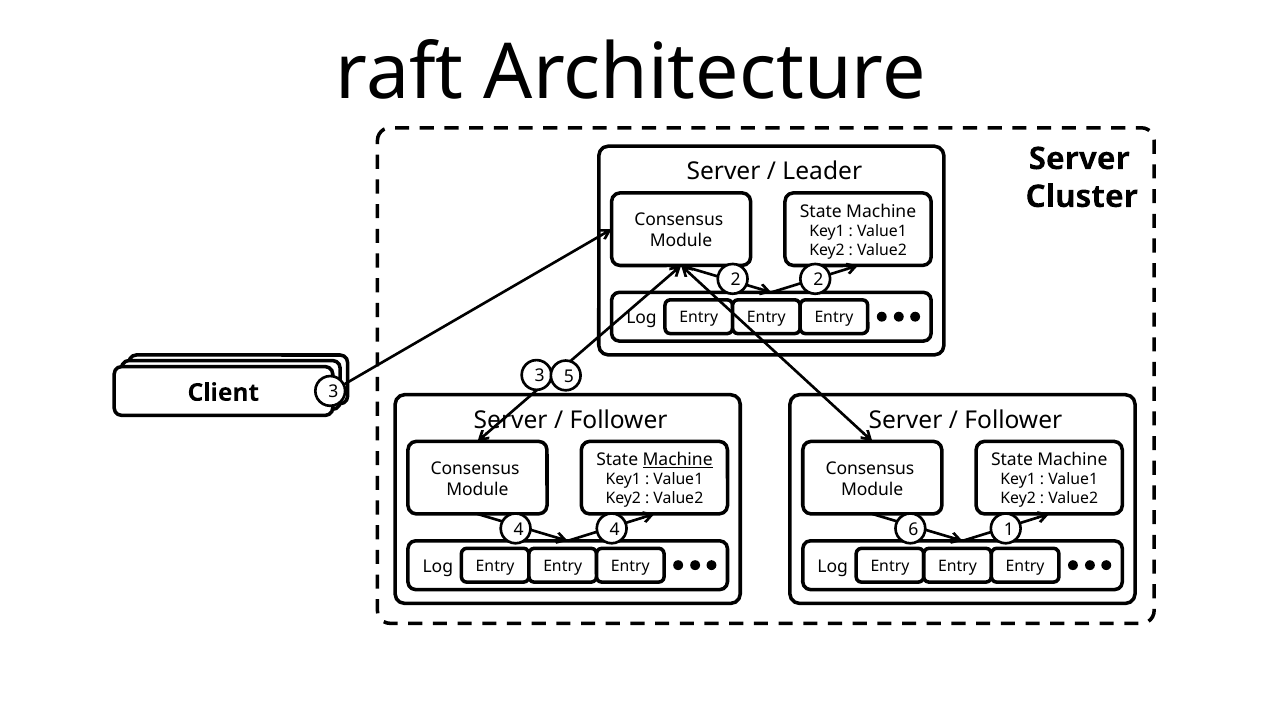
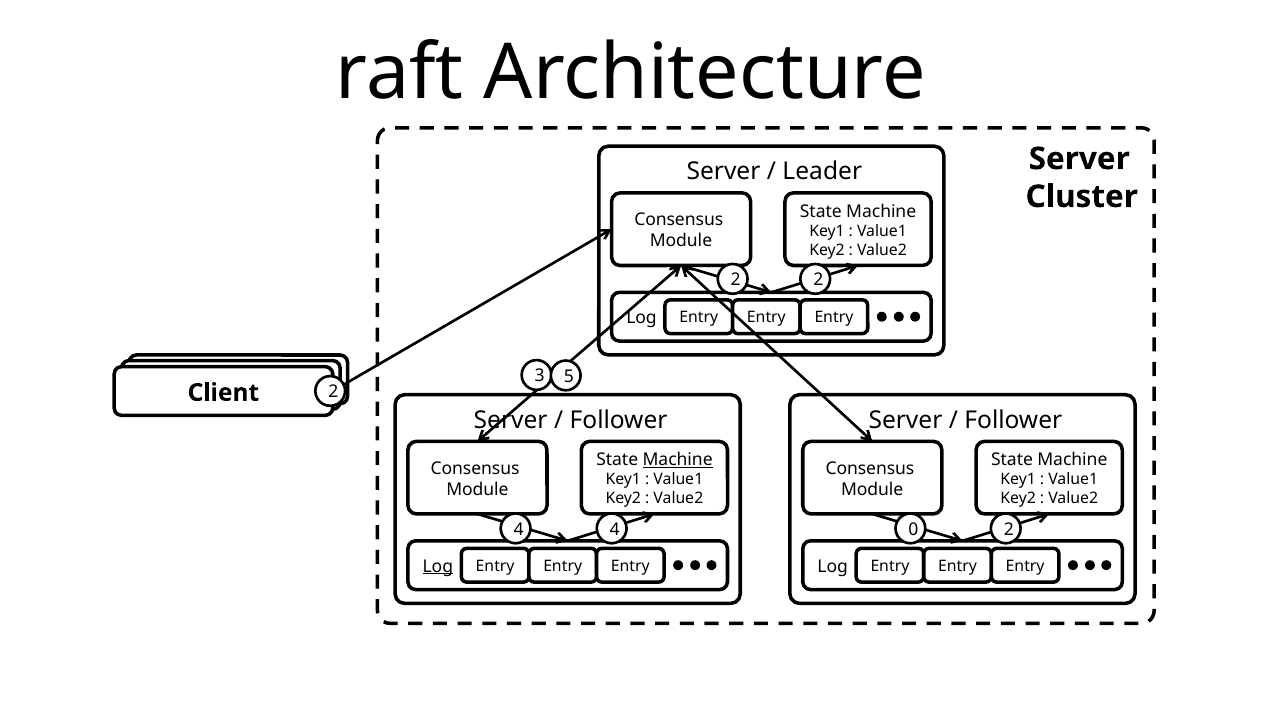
3: 3 -> 2 (333, 392)
6: 6 -> 0 (913, 529)
4 1: 1 -> 2 (1009, 529)
Log underline: none -> present (438, 566)
